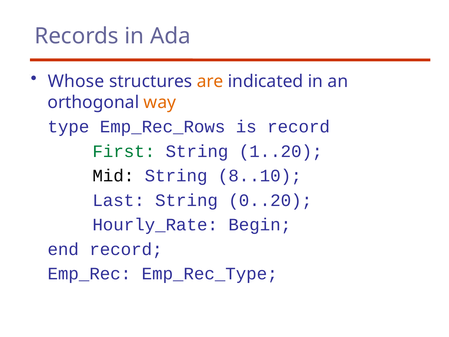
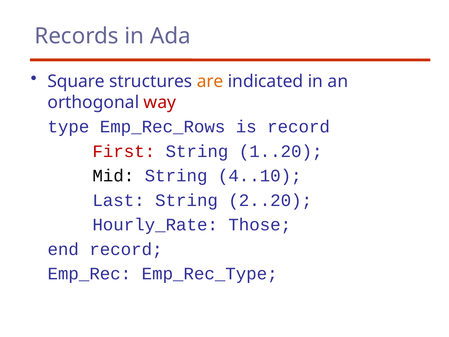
Whose: Whose -> Square (76, 81)
way colour: orange -> red (160, 102)
First colour: green -> red (124, 151)
8..10: 8..10 -> 4..10 (260, 176)
0..20: 0..20 -> 2..20 (270, 200)
Begin: Begin -> Those (260, 225)
